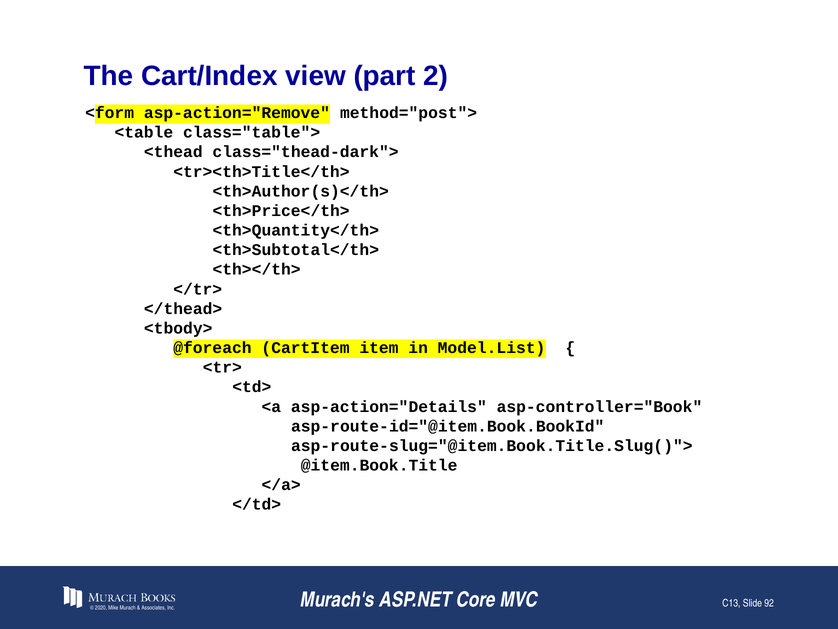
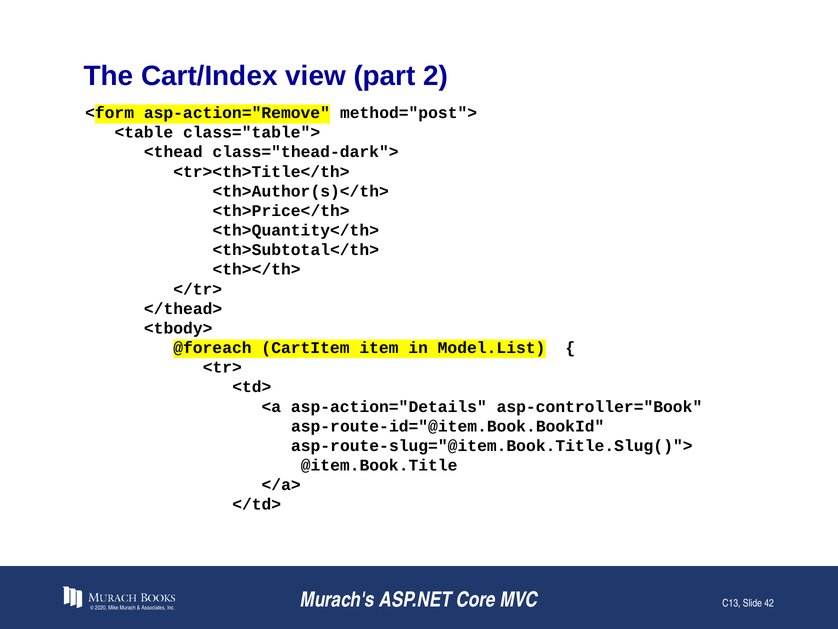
92: 92 -> 42 (769, 603)
